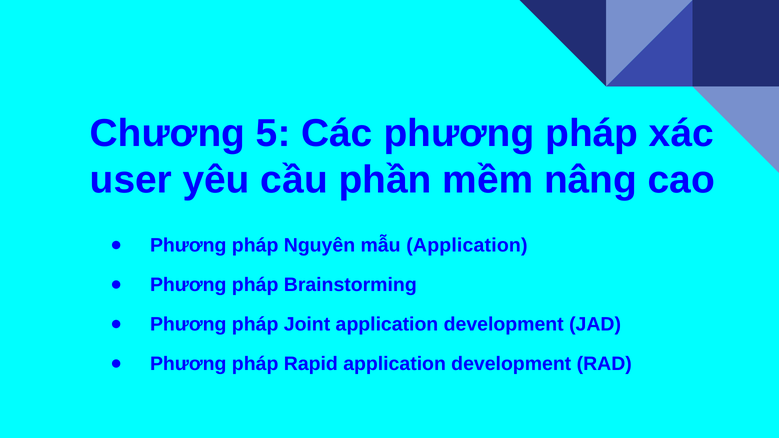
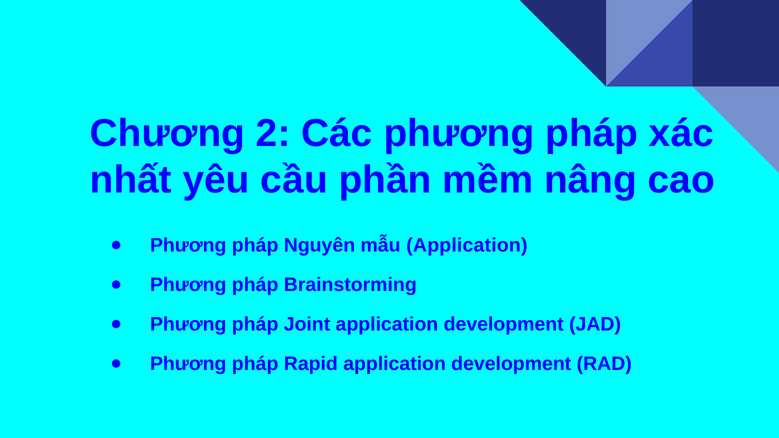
5: 5 -> 2 (273, 133)
user: user -> nhất (131, 180)
